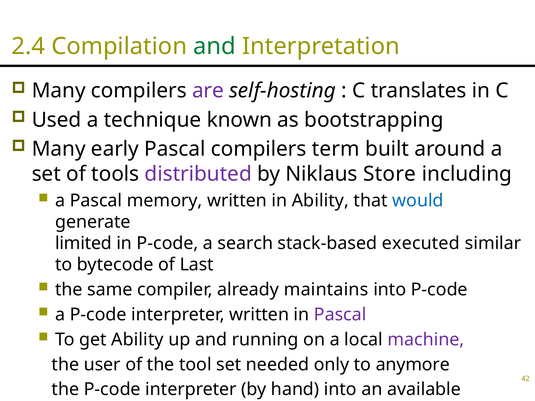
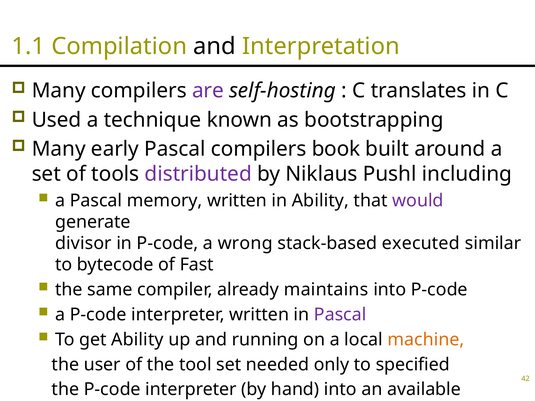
2.4: 2.4 -> 1.1 (28, 46)
and colour: green -> black (215, 46)
term: term -> book (336, 149)
Store: Store -> Pushl (390, 174)
would colour: blue -> purple (418, 201)
limited: limited -> divisor (83, 243)
search: search -> wrong (245, 243)
Last: Last -> Fast (197, 265)
machine colour: purple -> orange (426, 340)
anymore: anymore -> specified (413, 365)
